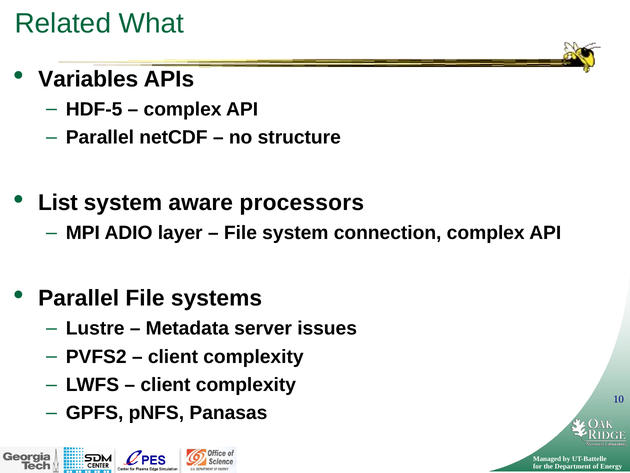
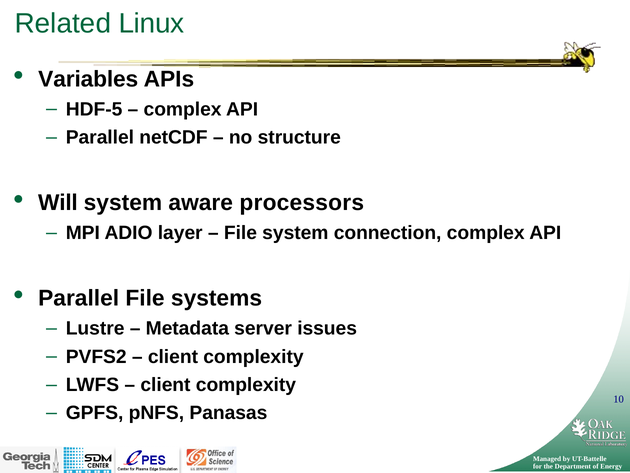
What: What -> Linux (151, 23)
List: List -> Will (58, 203)
